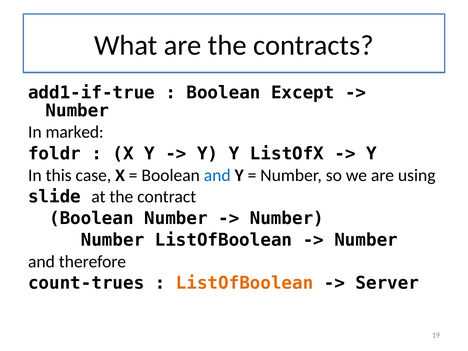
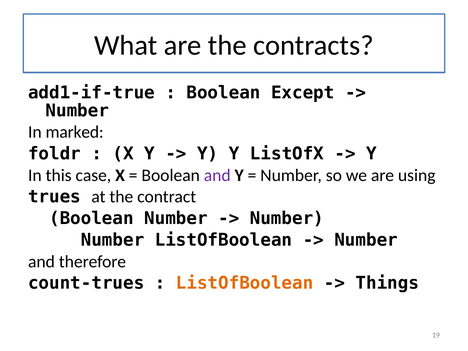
and colour: blue -> purple (217, 175)
slide: slide -> trues (54, 197)
Server: Server -> Things (387, 283)
